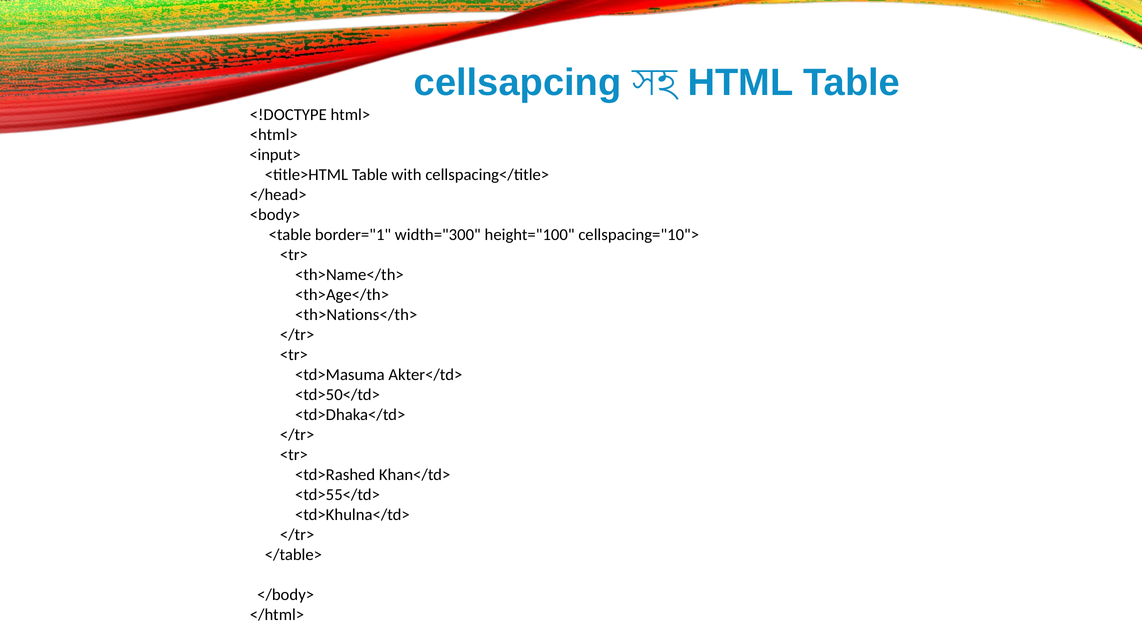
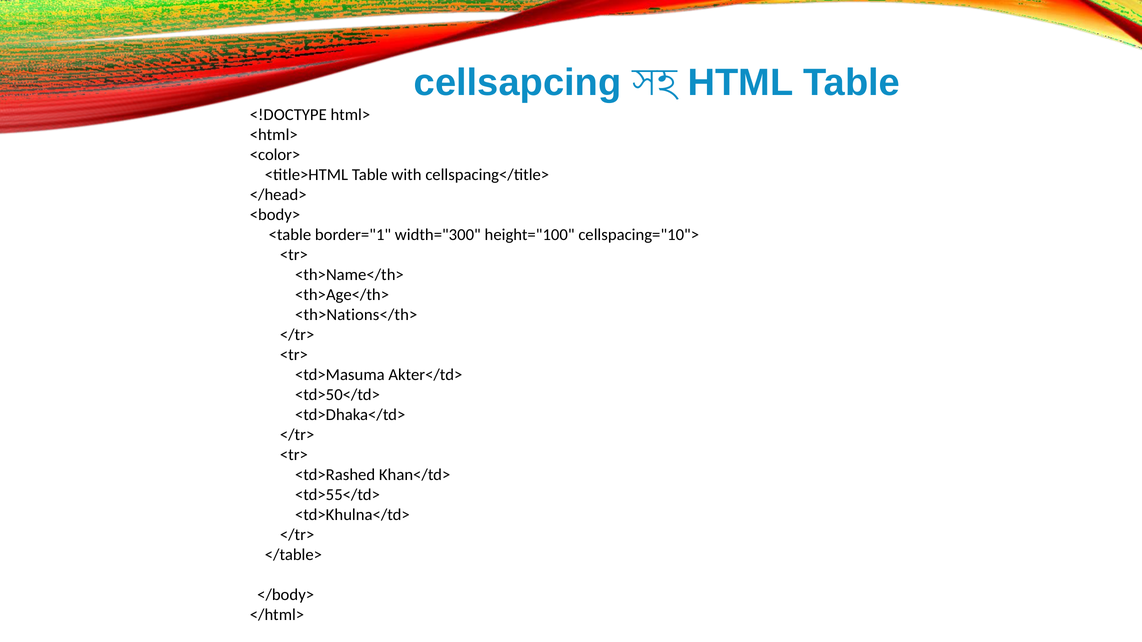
<input>: <input> -> <color> (275, 155)
